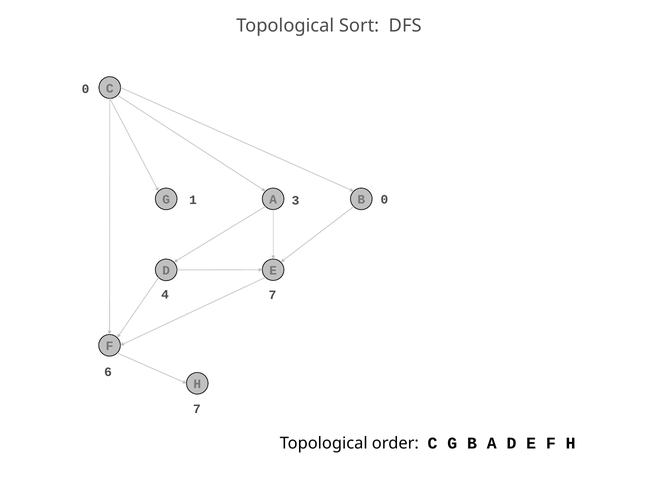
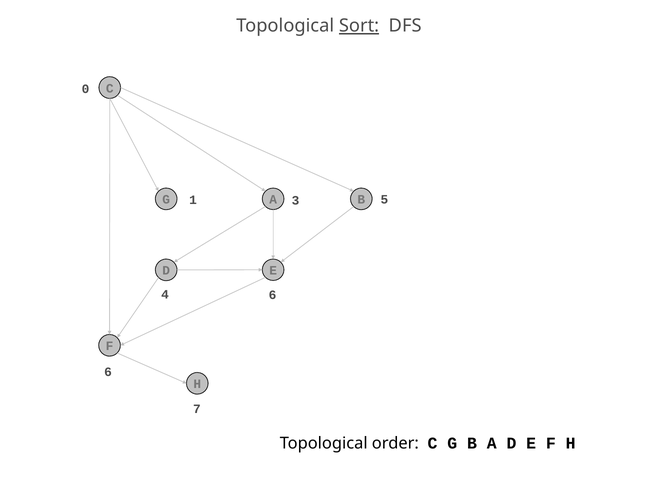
Sort underline: none -> present (359, 26)
3 0: 0 -> 5 (384, 200)
4 7: 7 -> 6 (273, 295)
